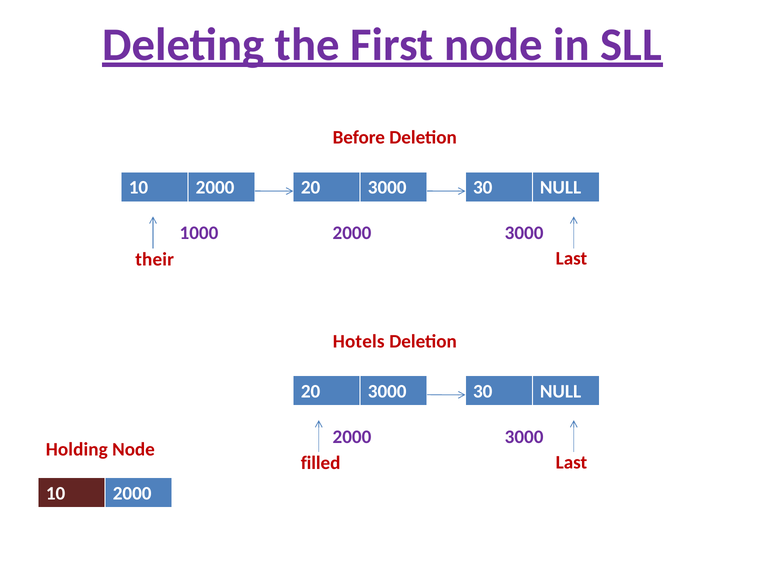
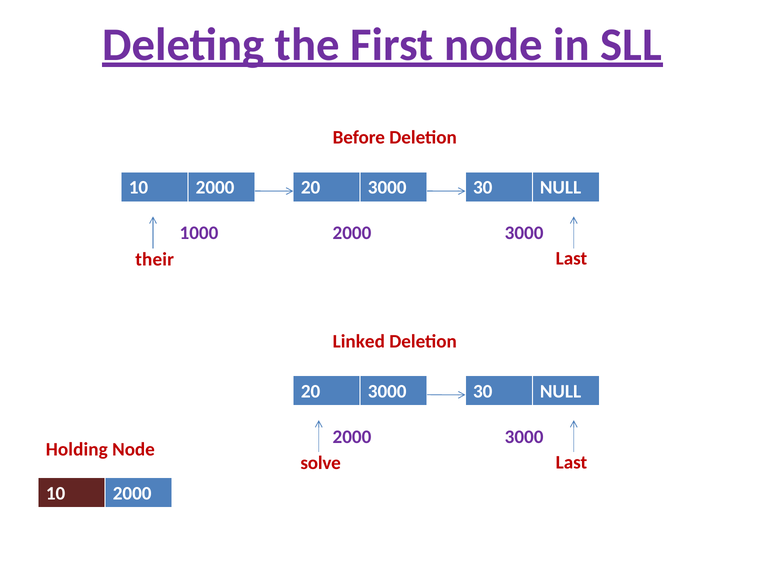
Hotels: Hotels -> Linked (359, 342)
filled: filled -> solve (321, 464)
